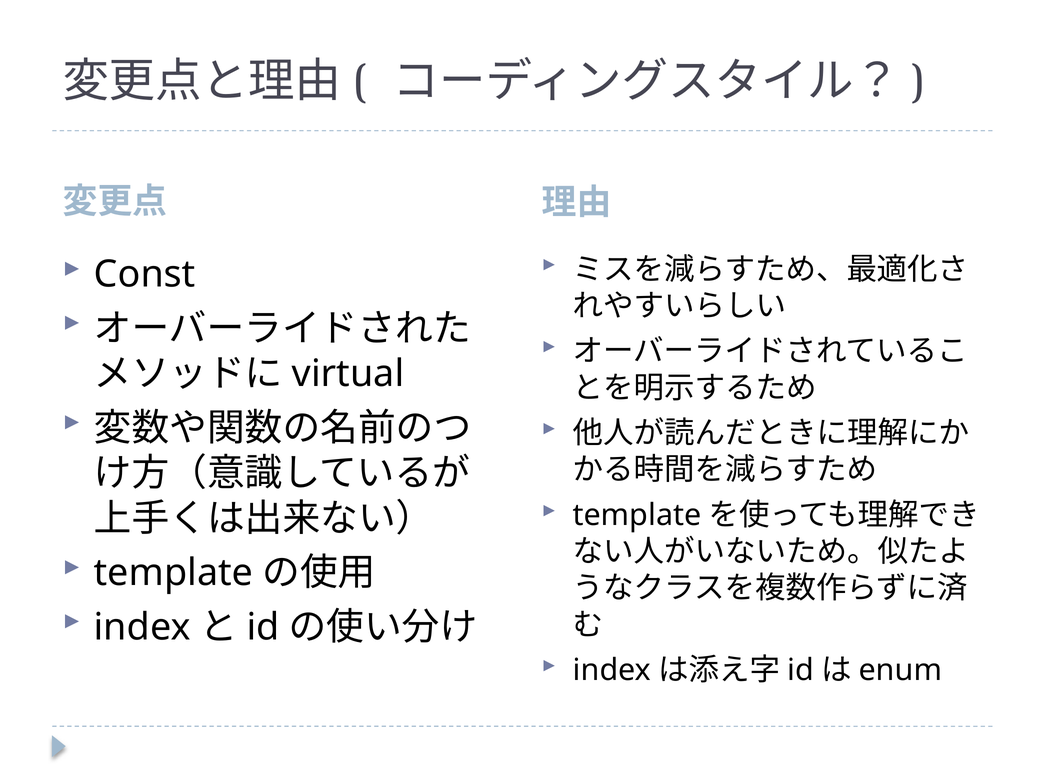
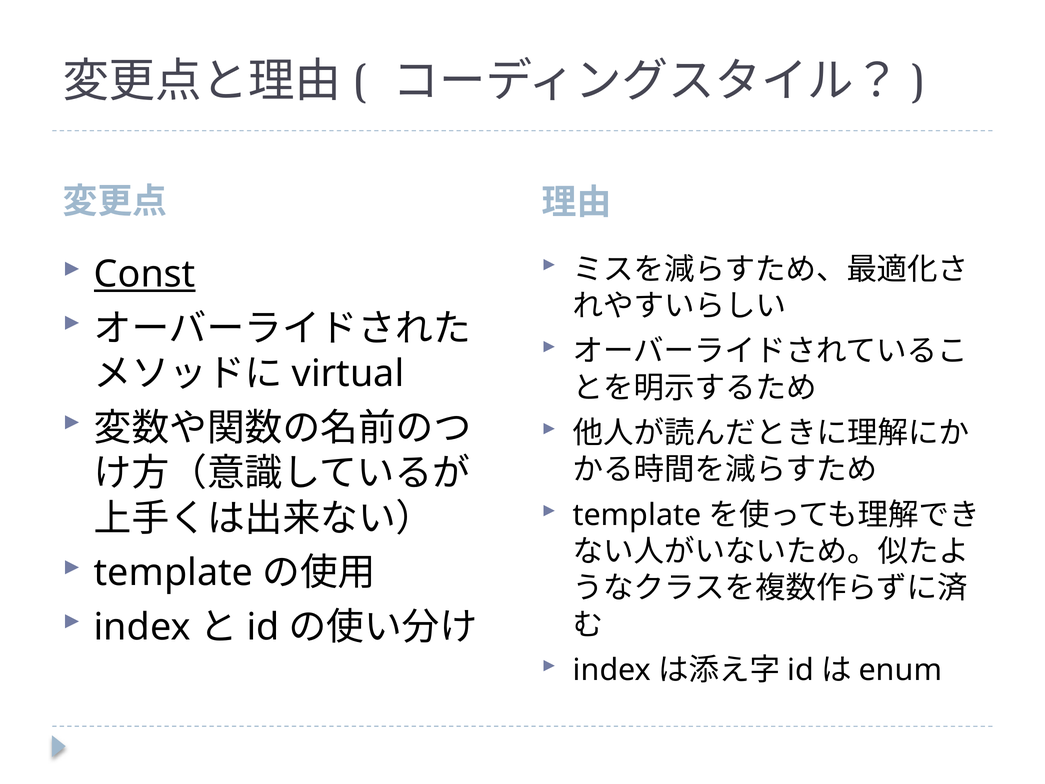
Const underline: none -> present (145, 274)
